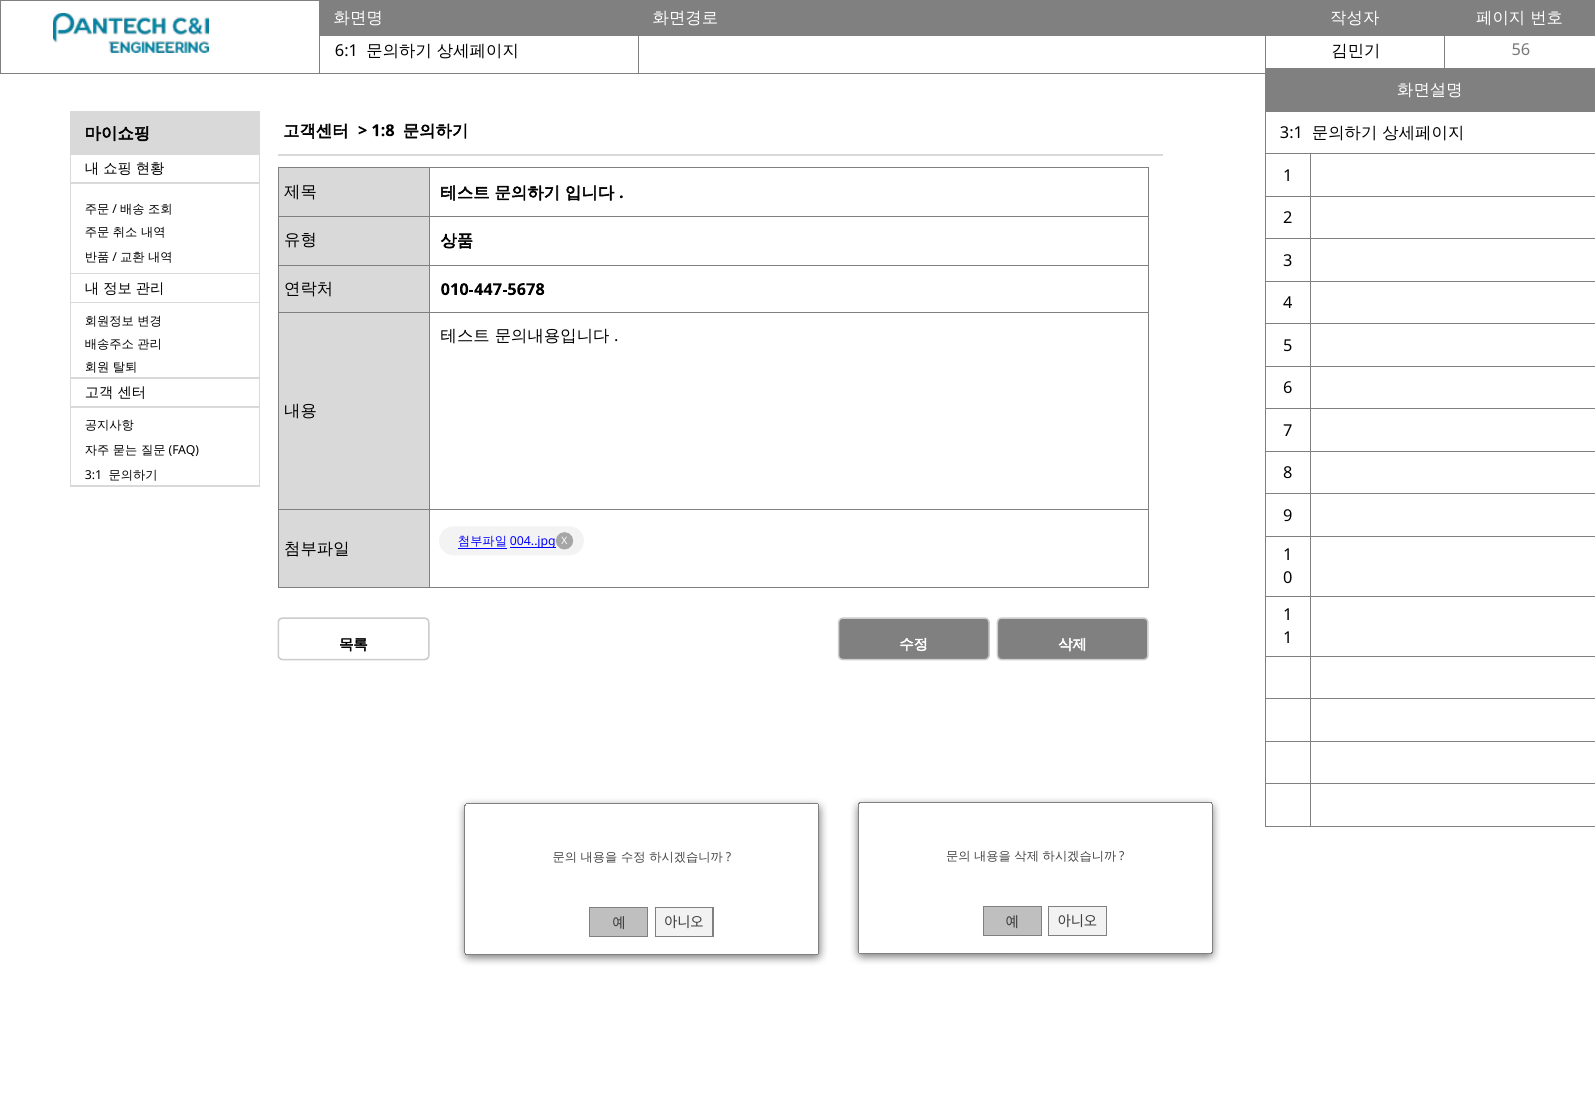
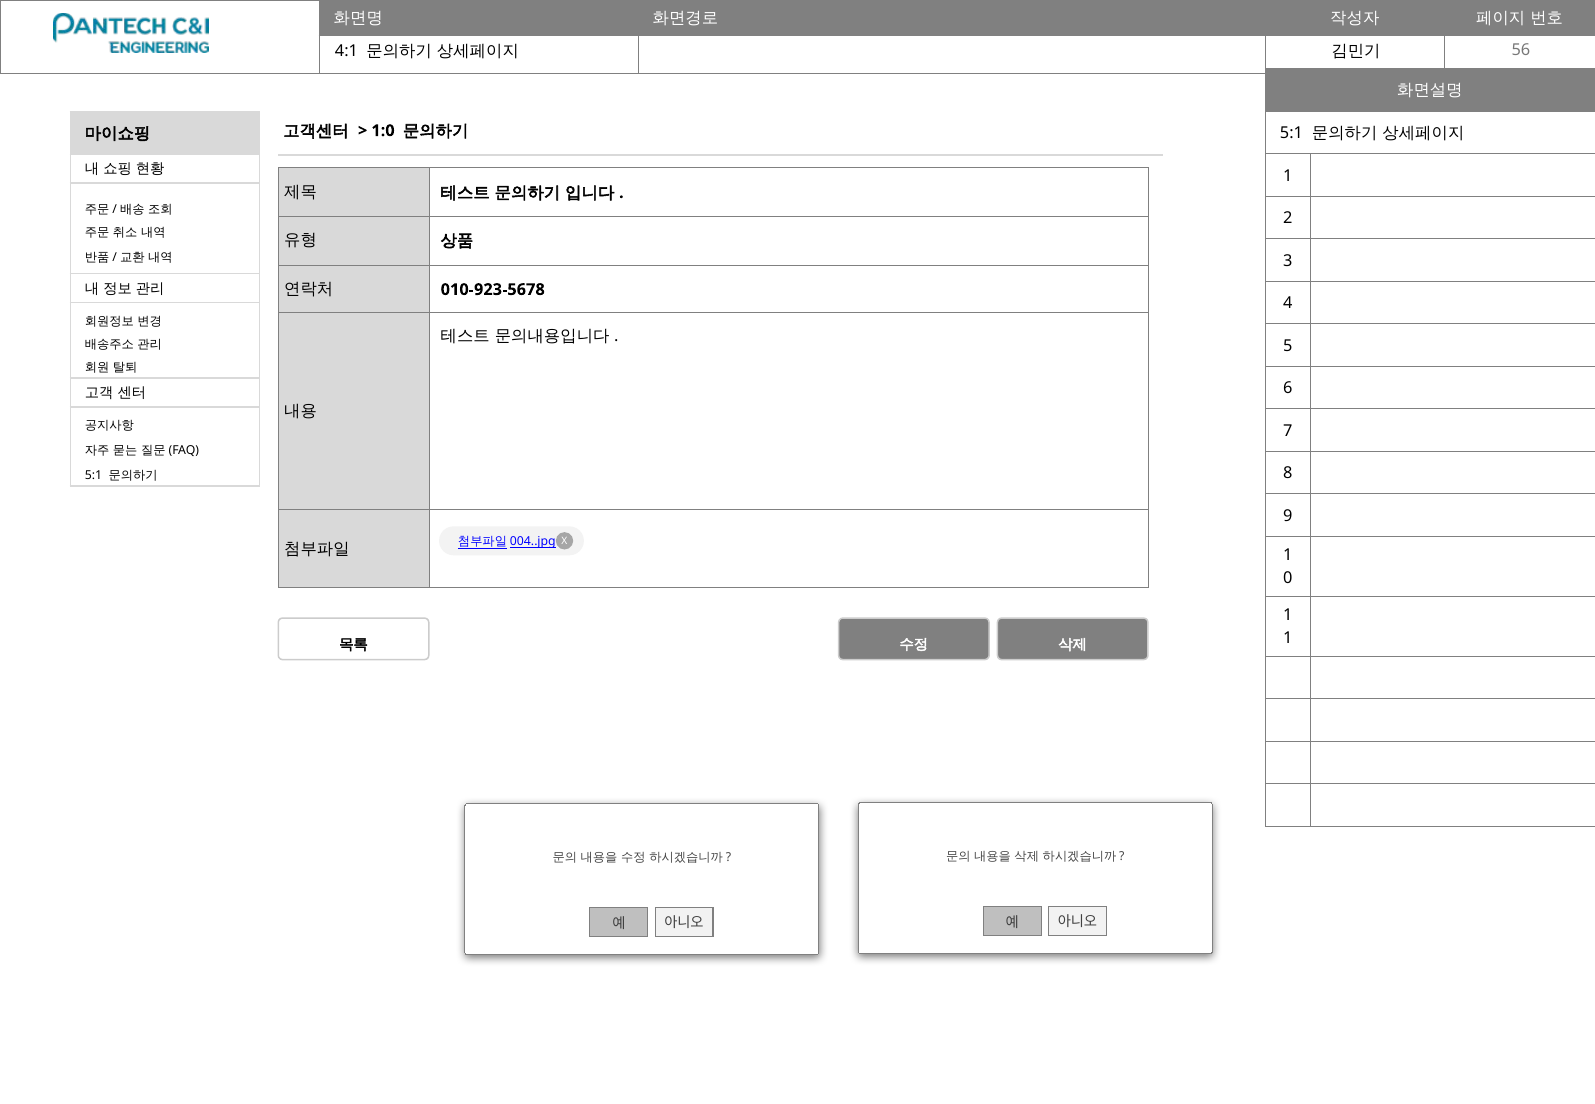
6:1: 6:1 -> 4:1 (347, 51)
1:8: 1:8 -> 1:0 (383, 131)
3:1: 3:1 -> 5:1 (1291, 133)
010-447-5678: 010-447-5678 -> 010-923-5678 (493, 290)
3:1: 3:1 -> 5:1 (94, 475)
